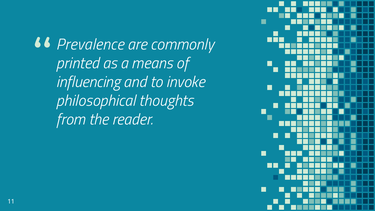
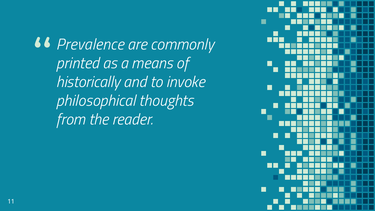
influencing: influencing -> historically (88, 82)
